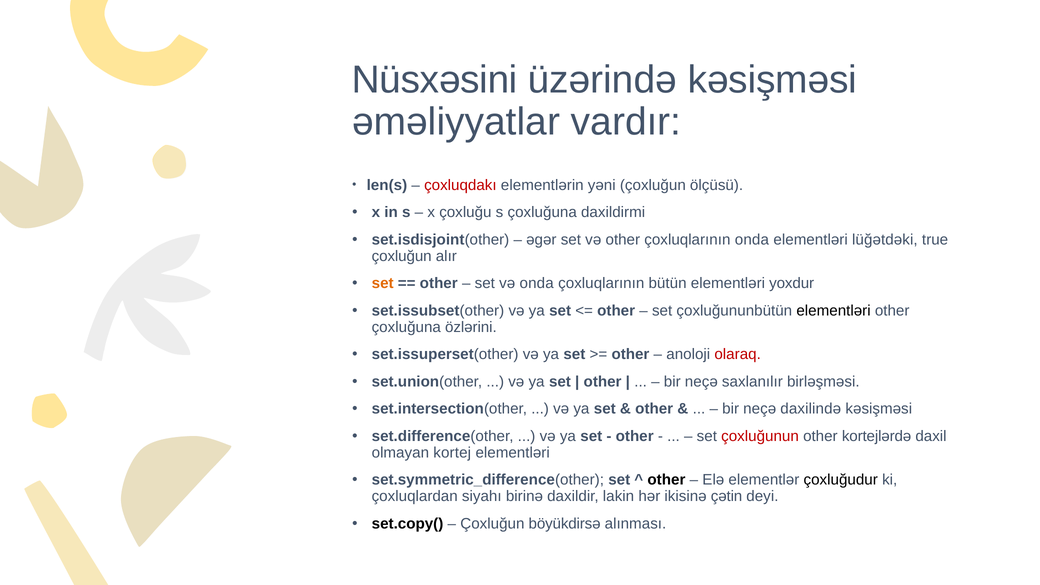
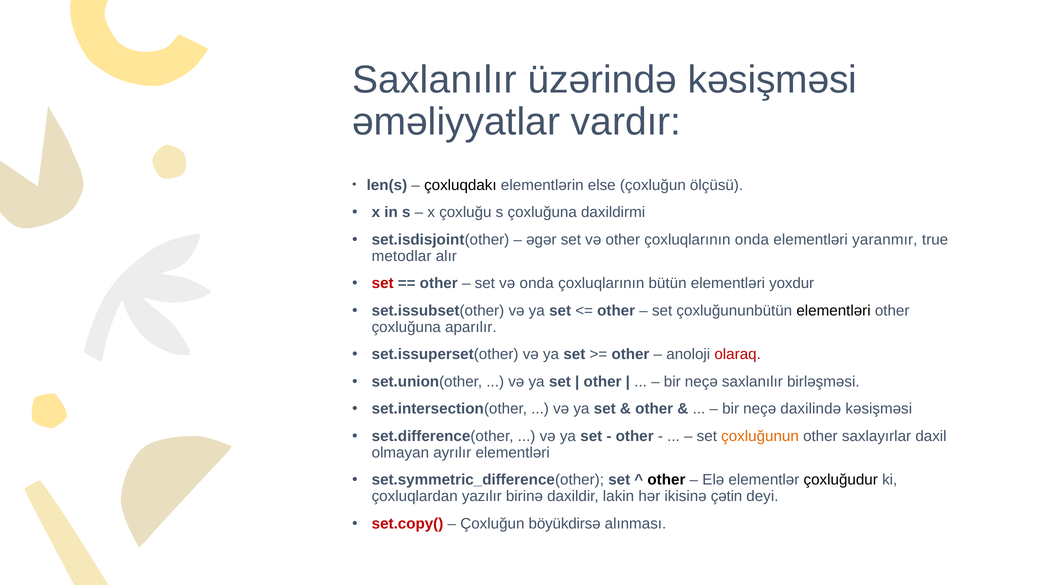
Nüsxəsini: Nüsxəsini -> Saxlanılır (434, 80)
çoxluqdakı colour: red -> black (460, 185)
yəni: yəni -> else (602, 185)
lüğətdəki: lüğətdəki -> yaranmır (885, 240)
çoxluğun: çoxluğun -> metodlar (402, 256)
set colour: orange -> red (383, 283)
özlərini: özlərini -> aparılır (471, 327)
çoxluğunun colour: red -> orange (760, 436)
kortejlərdə: kortejlərdə -> saxlayırlar (877, 436)
kortej: kortej -> ayrılır (452, 453)
siyahı: siyahı -> yazılır (482, 496)
set.copy( colour: black -> red (408, 524)
